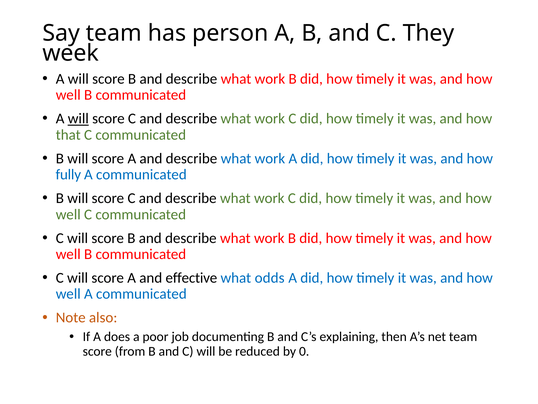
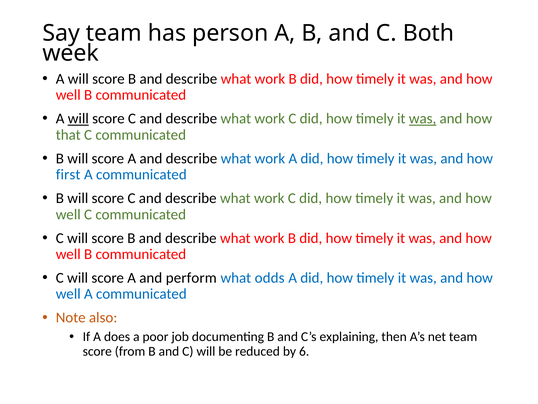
They: They -> Both (428, 33)
was underline: none -> present (423, 119)
fully: fully -> first (68, 174)
effective: effective -> perform (191, 278)
0: 0 -> 6 (304, 351)
